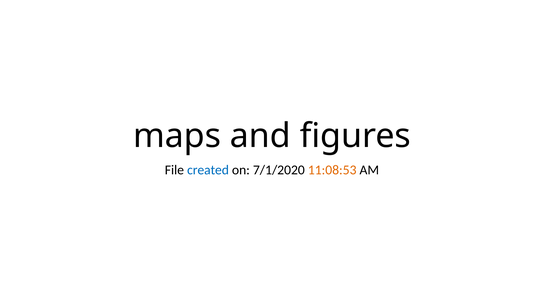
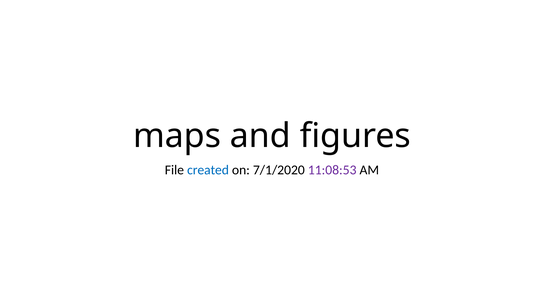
11:08:53 colour: orange -> purple (332, 170)
